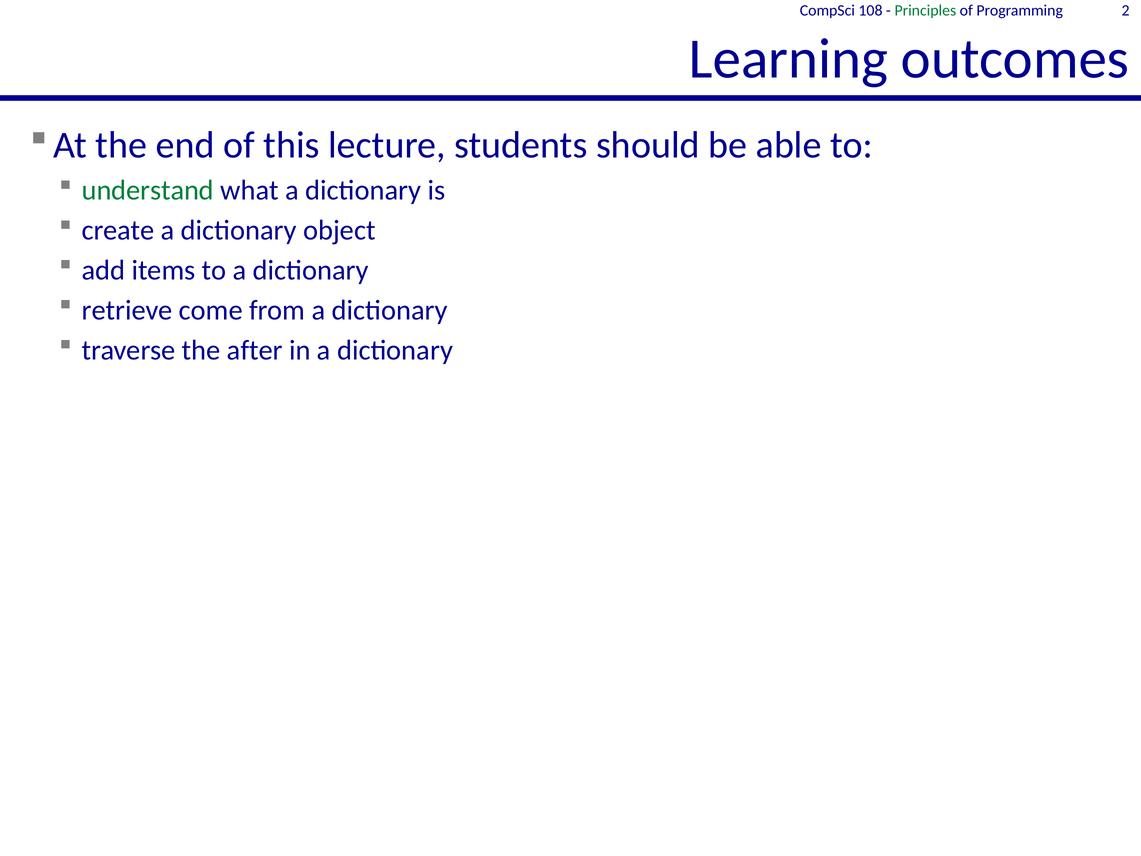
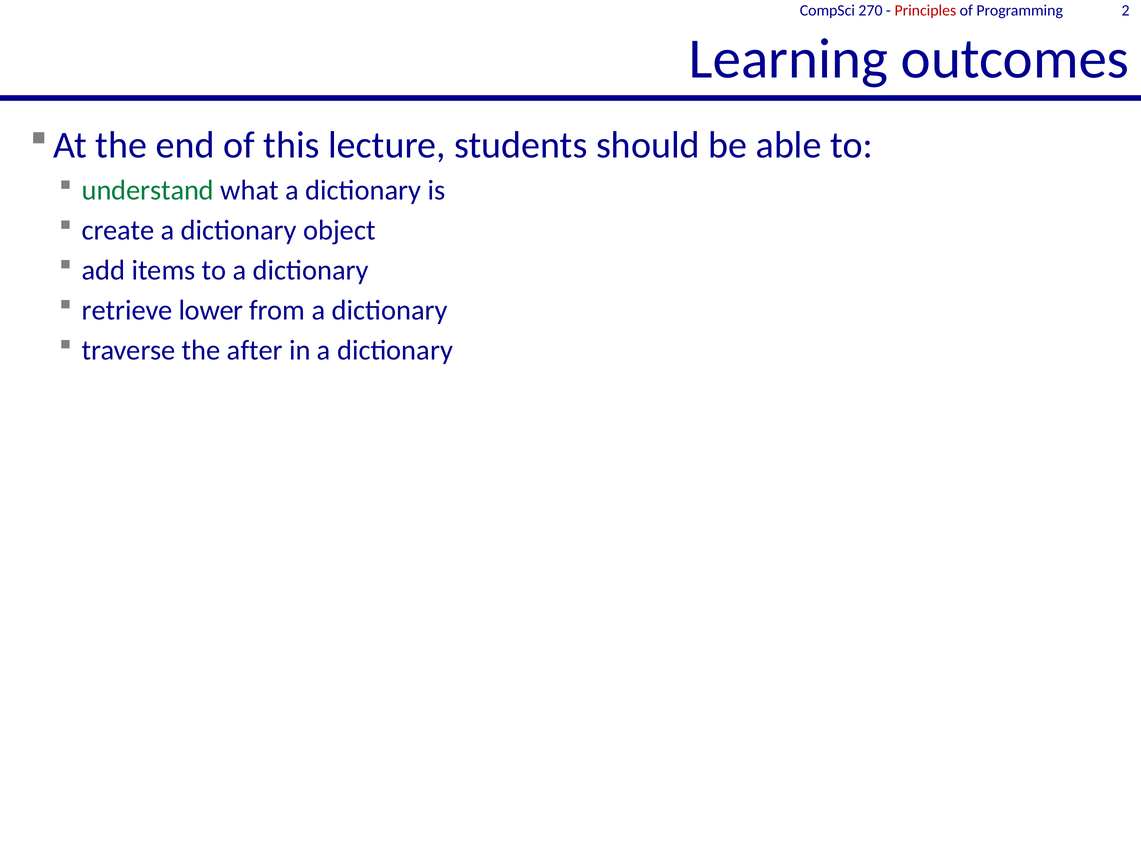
108: 108 -> 270 (870, 10)
Principles colour: green -> red (925, 10)
come: come -> lower (211, 310)
